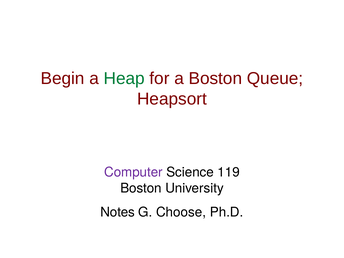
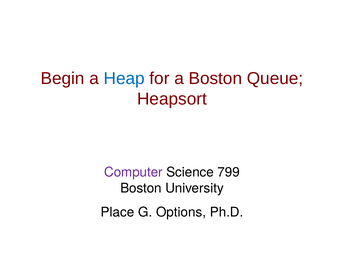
Heap colour: green -> blue (124, 78)
119: 119 -> 799 (229, 172)
Notes: Notes -> Place (118, 212)
Choose: Choose -> Options (181, 212)
